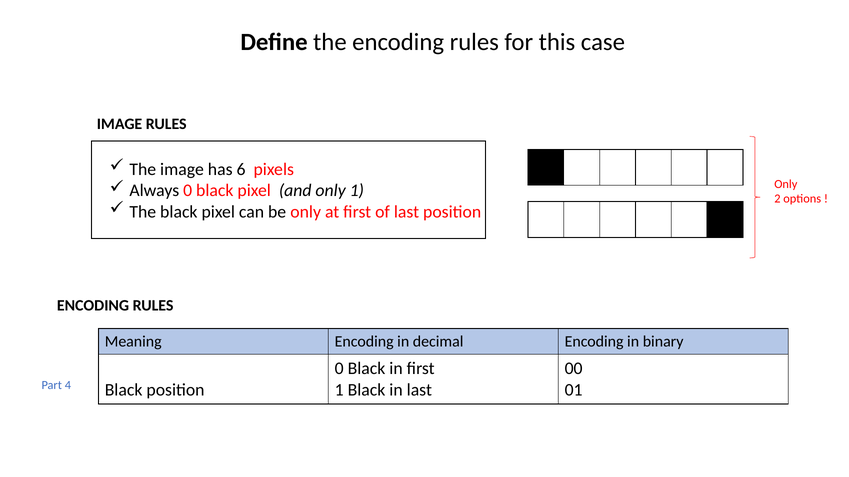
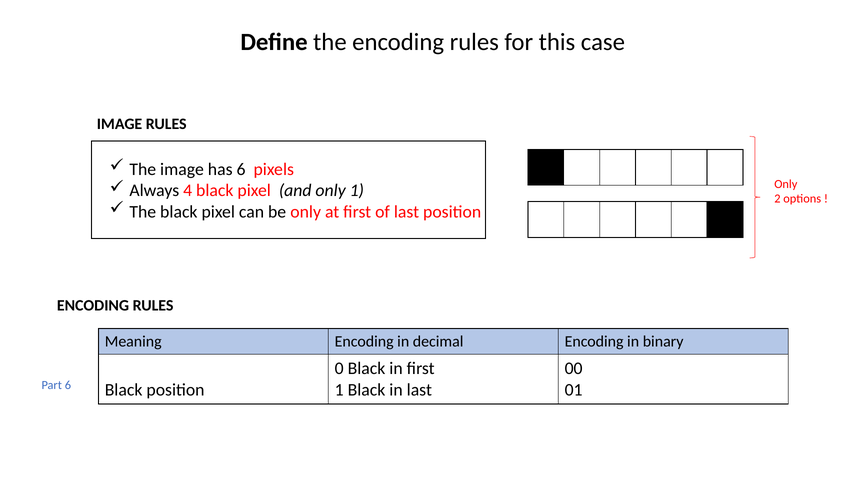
Always 0: 0 -> 4 (188, 191)
Part 4: 4 -> 6 (68, 386)
